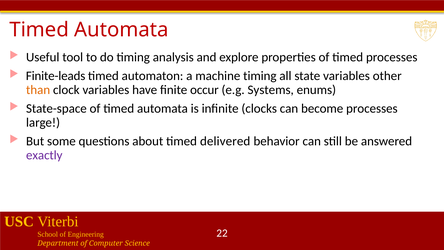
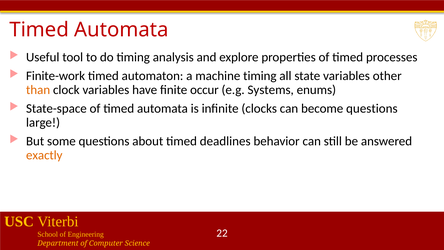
Finite-leads: Finite-leads -> Finite-work (56, 76)
become processes: processes -> questions (372, 108)
delivered: delivered -> deadlines (225, 141)
exactly colour: purple -> orange (44, 155)
